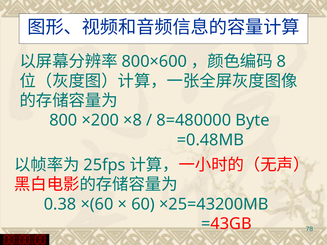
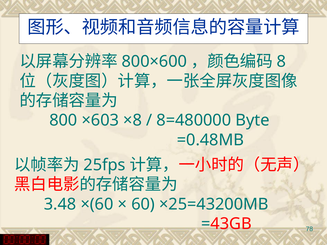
×200: ×200 -> ×603 (100, 120)
0.38: 0.38 -> 3.48 (60, 204)
